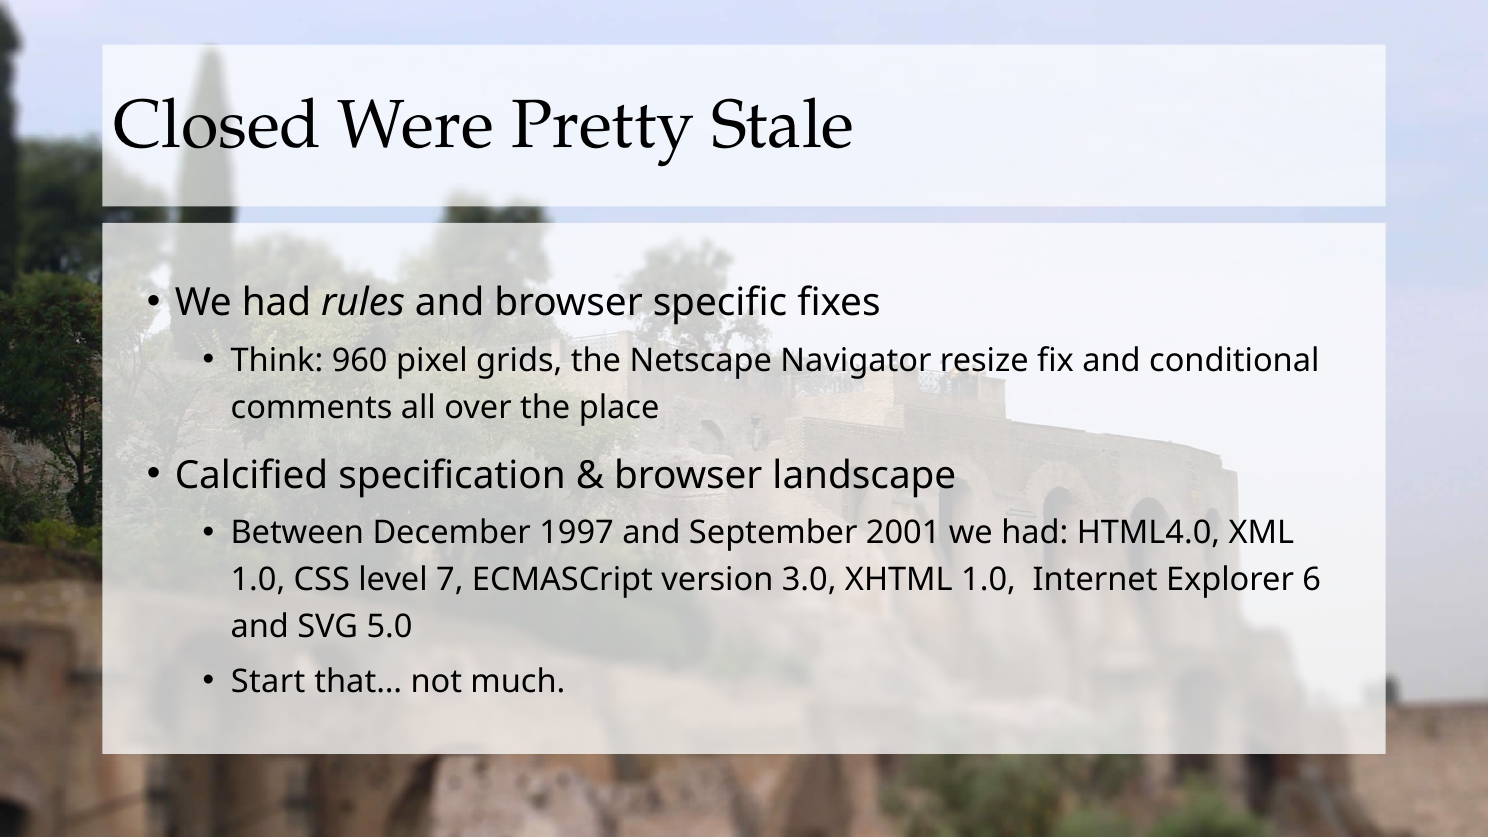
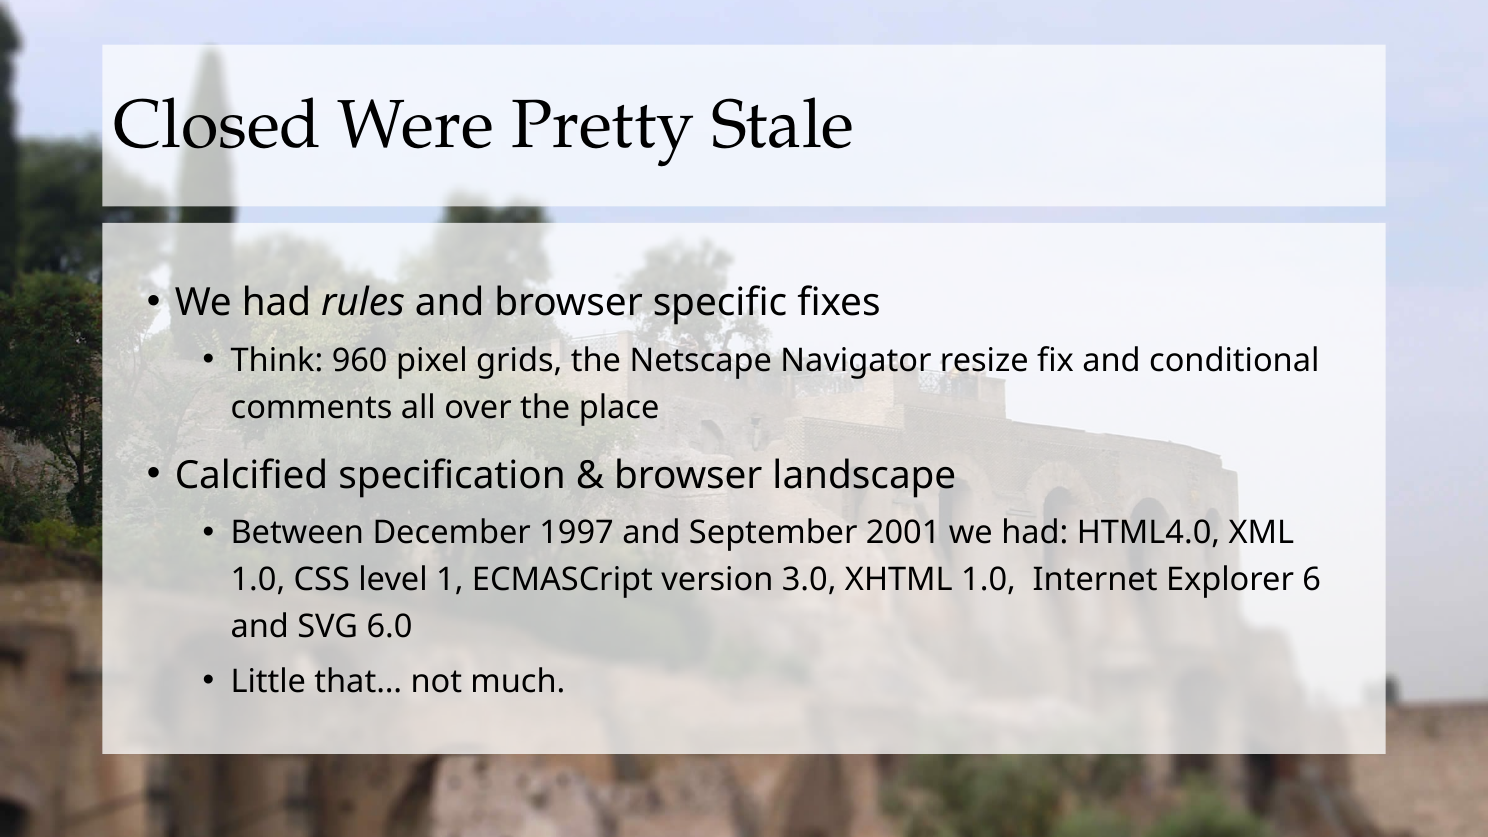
7: 7 -> 1 (450, 580)
5.0: 5.0 -> 6.0 (390, 627)
Start: Start -> Little (268, 681)
